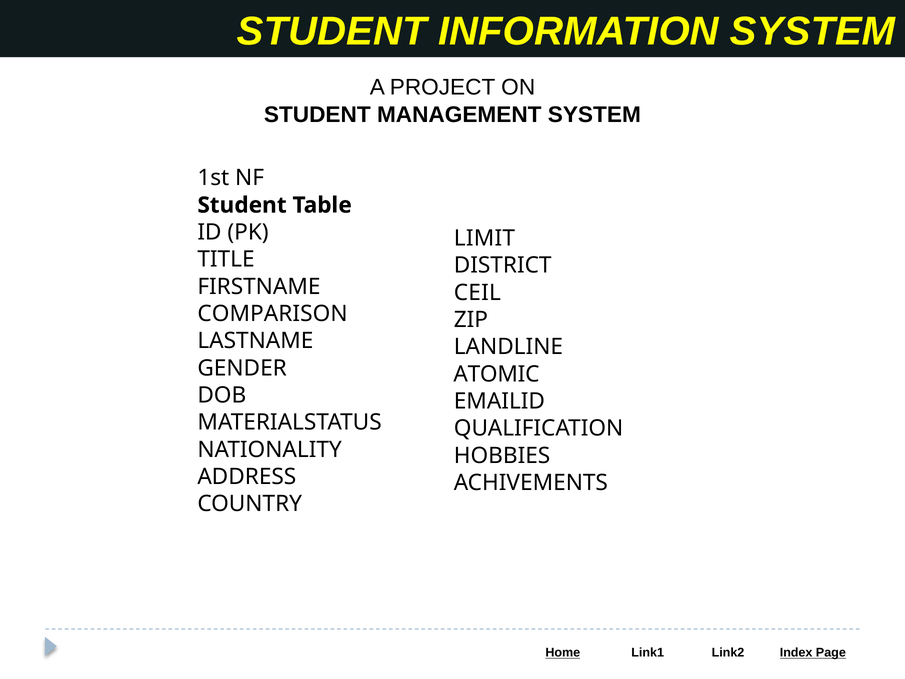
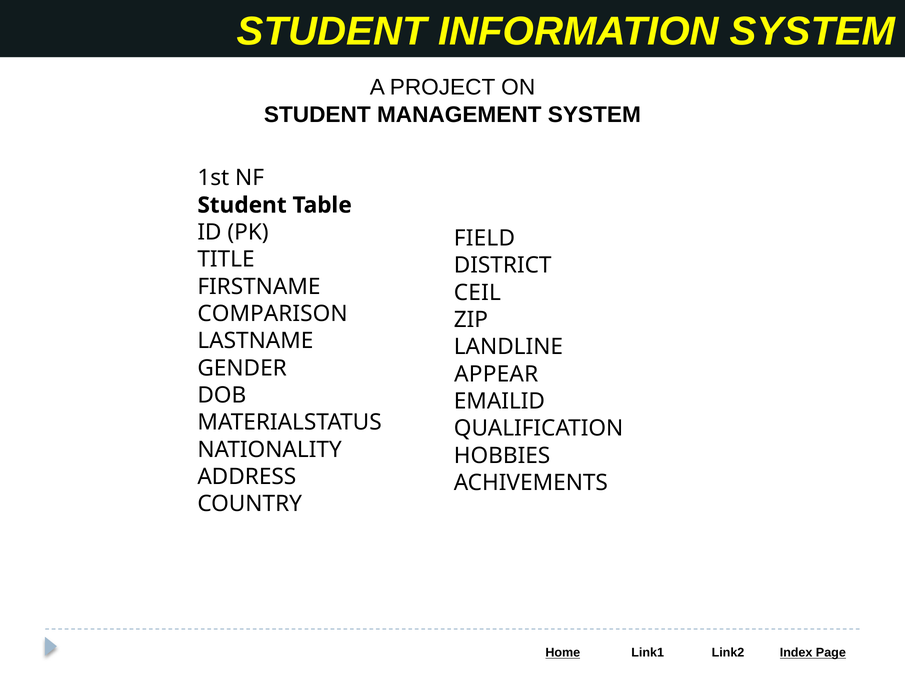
LIMIT: LIMIT -> FIELD (484, 238)
ATOMIC: ATOMIC -> APPEAR (496, 374)
